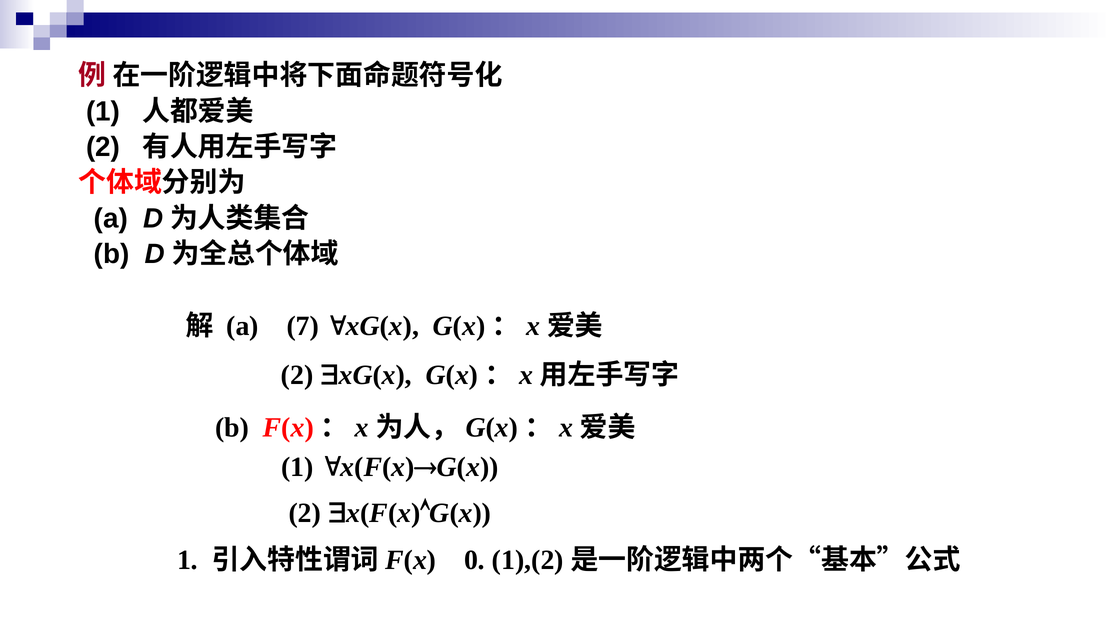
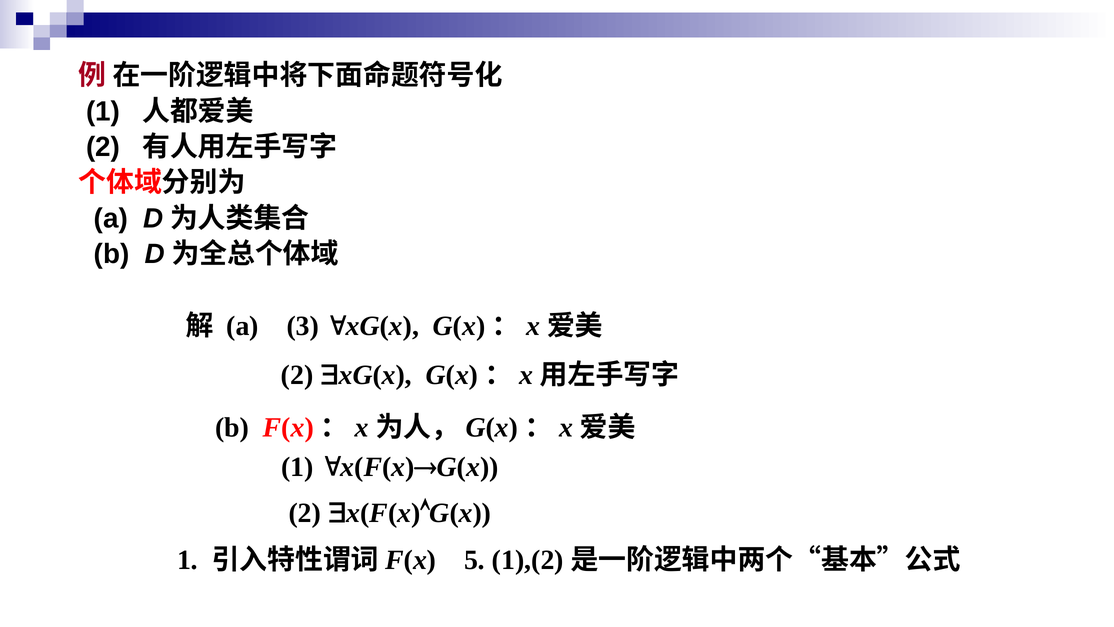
7: 7 -> 3 (303, 326)
0: 0 -> 5 (474, 560)
